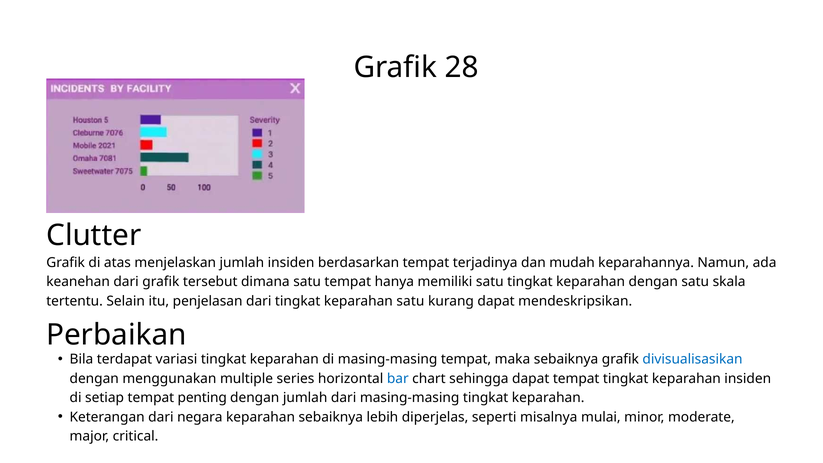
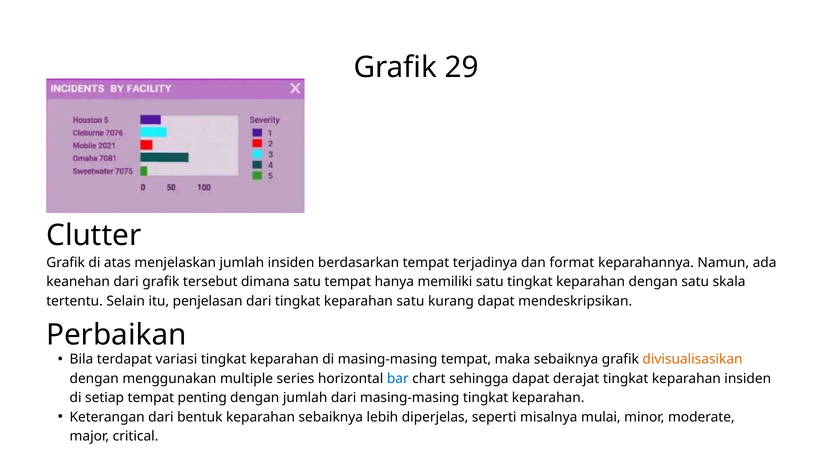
28: 28 -> 29 (462, 67)
mudah: mudah -> format (572, 263)
divisualisasikan colour: blue -> orange (693, 359)
dapat tempat: tempat -> derajat (576, 379)
negara: negara -> bentuk (200, 417)
